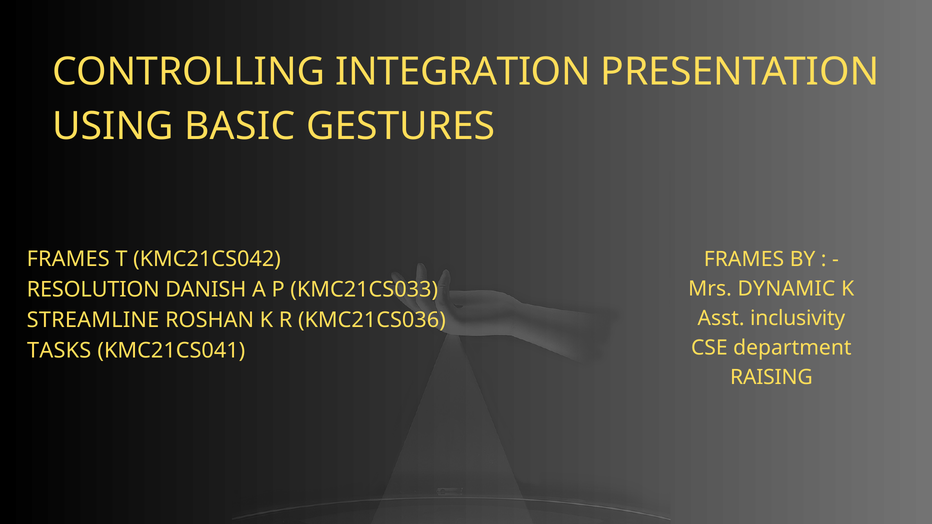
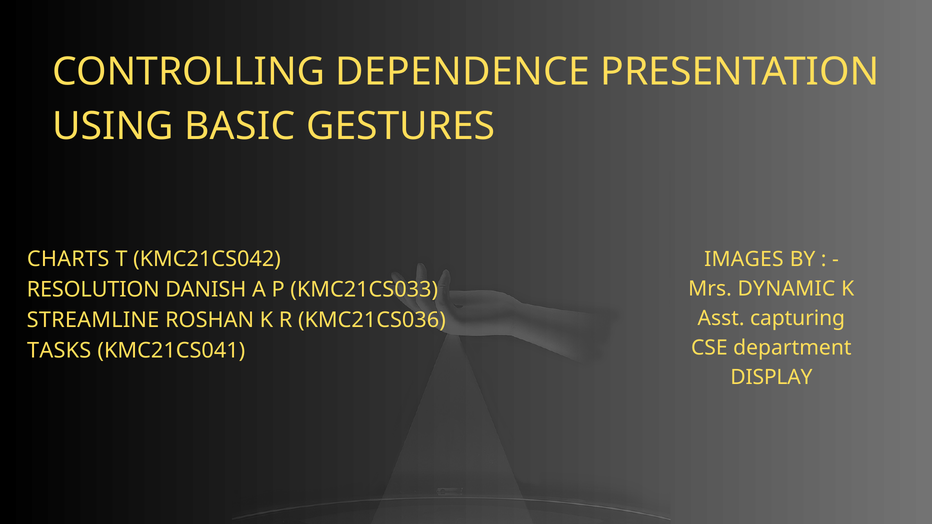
INTEGRATION: INTEGRATION -> DEPENDENCE (463, 72)
FRAMES: FRAMES -> CHARTS (68, 259)
FRAMES: FRAMES -> IMAGES (744, 259)
inclusivity: inclusivity -> capturing (798, 318)
RAISING: RAISING -> DISPLAY (771, 377)
